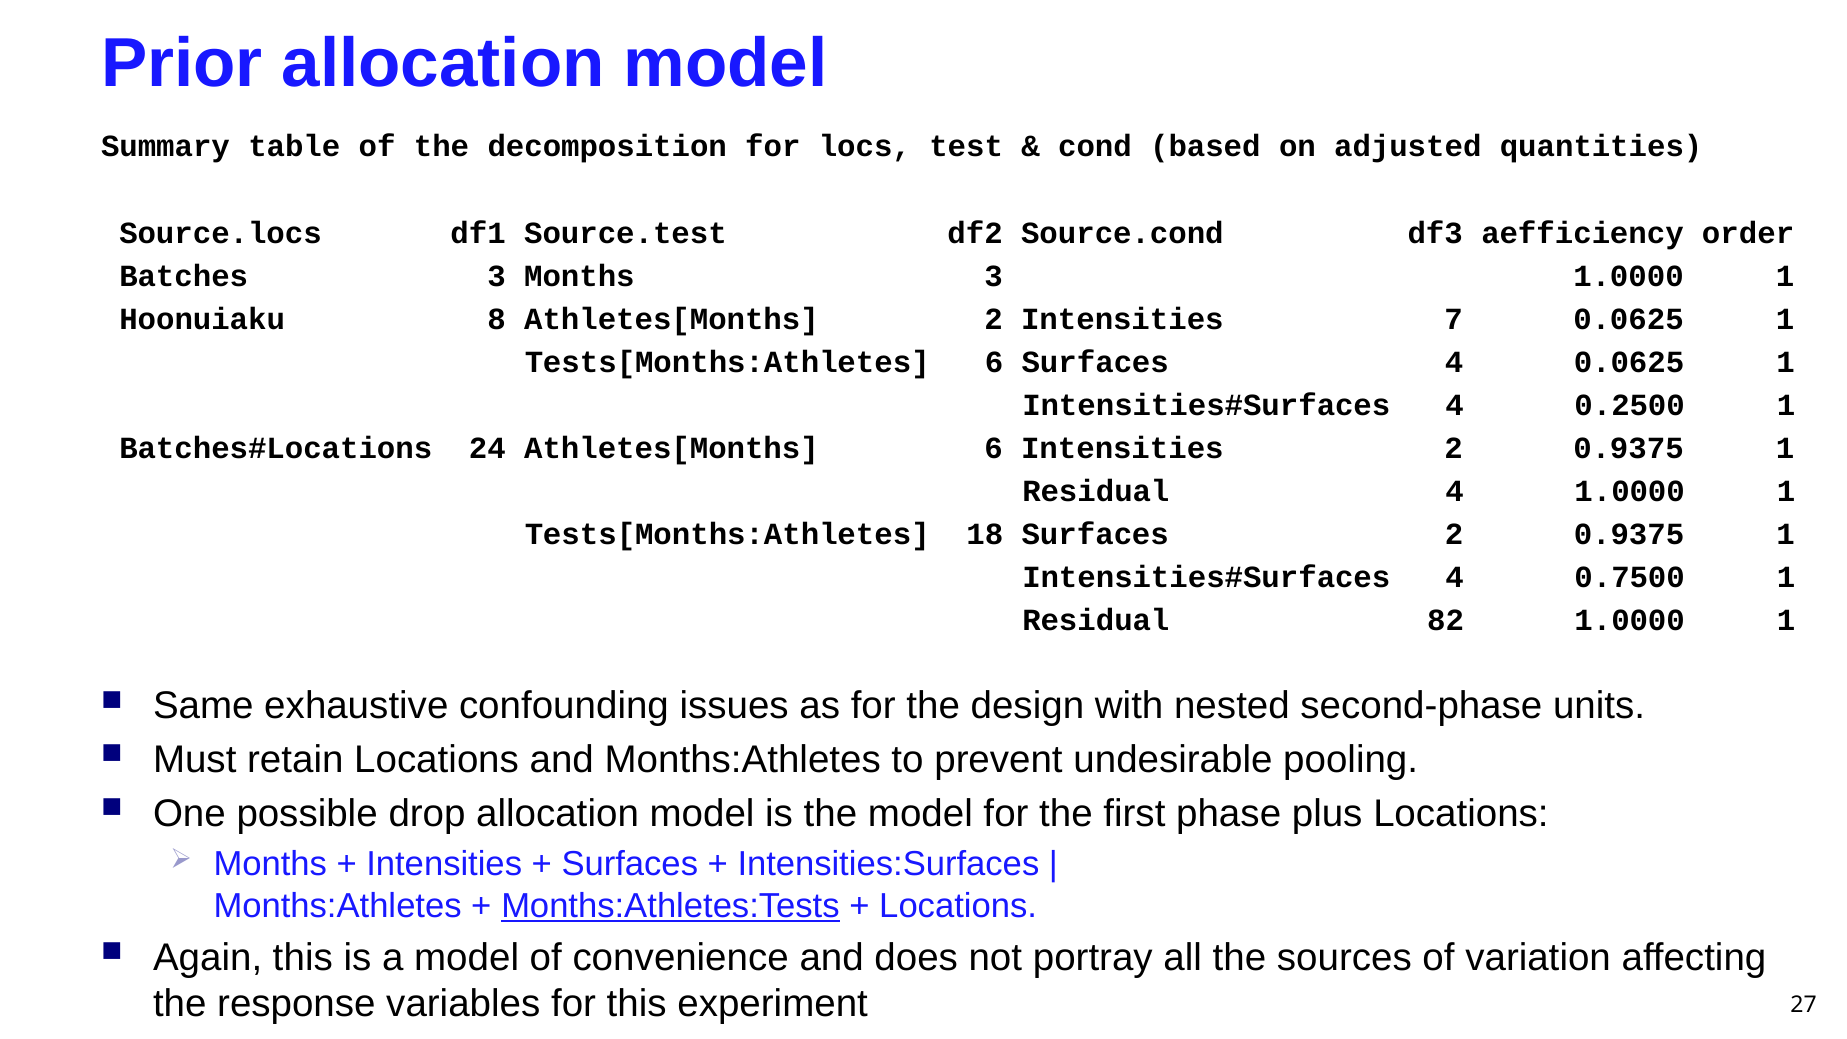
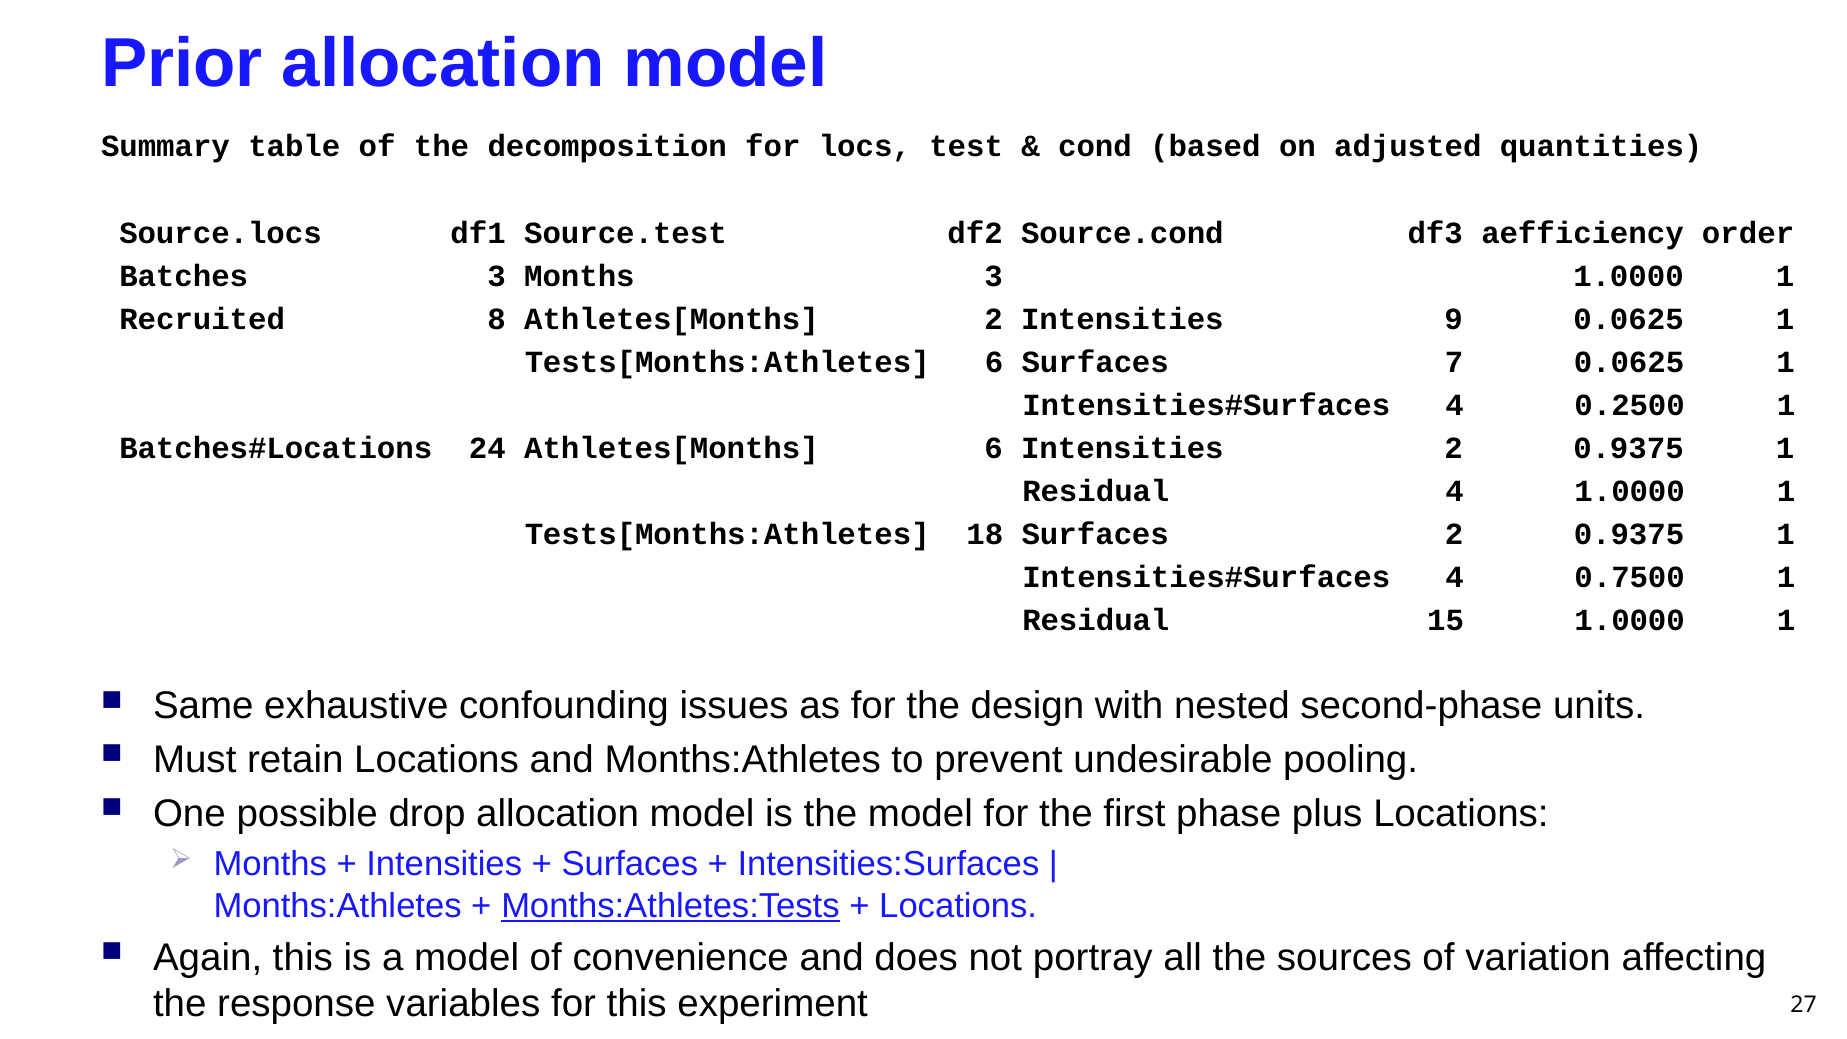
Hoonuiaku: Hoonuiaku -> Recruited (202, 319)
7: 7 -> 9 (1454, 319)
Surfaces 4: 4 -> 7 (1454, 362)
82: 82 -> 15 (1446, 621)
